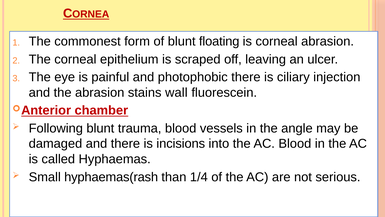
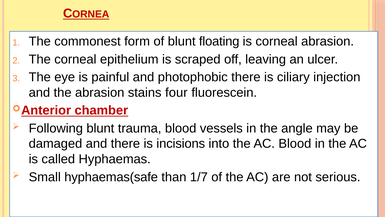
wall: wall -> four (176, 92)
hyphaemas(rash: hyphaemas(rash -> hyphaemas(safe (111, 177)
1/4: 1/4 -> 1/7 (199, 177)
